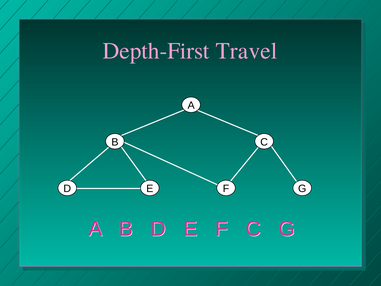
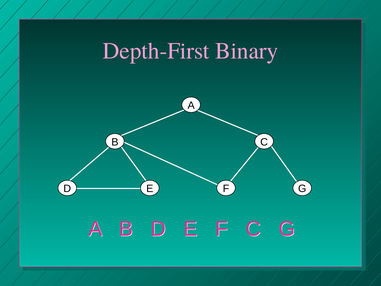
Travel: Travel -> Binary (247, 51)
